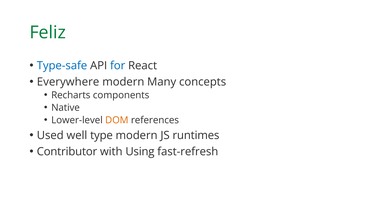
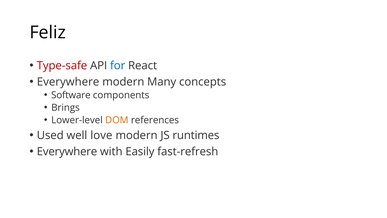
Feliz colour: green -> black (48, 33)
Type-safe colour: blue -> red (62, 65)
Recharts: Recharts -> Software (71, 95)
Native: Native -> Brings (65, 107)
type: type -> love (101, 135)
Contributor: Contributor -> Everywhere (67, 151)
Using: Using -> Easily (140, 151)
